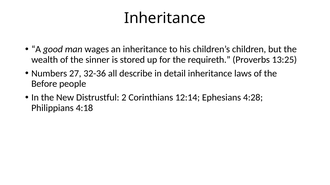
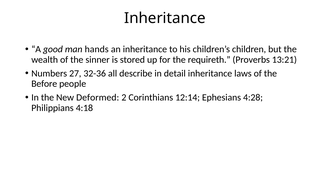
wages: wages -> hands (97, 49)
13:25: 13:25 -> 13:21 (284, 60)
Distrustful: Distrustful -> Deformed (98, 98)
